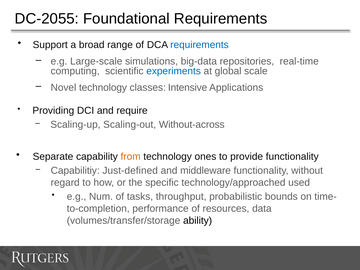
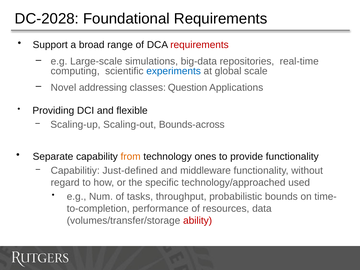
DC-2055: DC-2055 -> DC-2028 (47, 19)
requirements colour: blue -> red (199, 45)
Novel technology: technology -> addressing (103, 88)
Intensive: Intensive -> Question (188, 88)
require: require -> flexible (132, 111)
Without-across: Without-across -> Bounds-across (192, 125)
ability colour: black -> red (198, 221)
